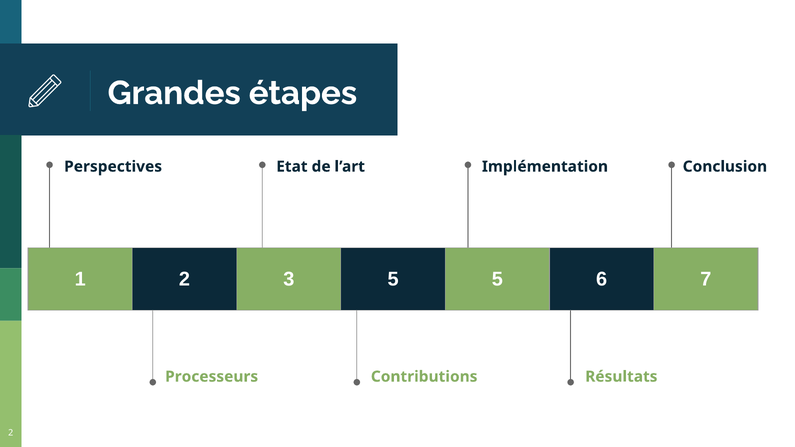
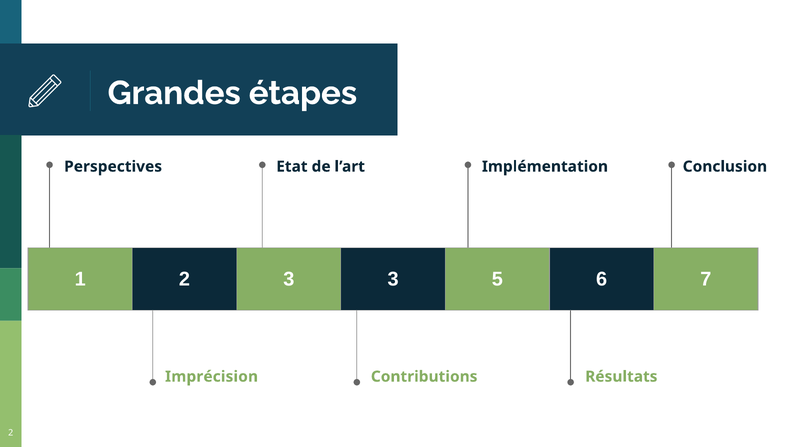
3 5: 5 -> 3 (393, 279)
Processeurs: Processeurs -> Imprécision (212, 377)
